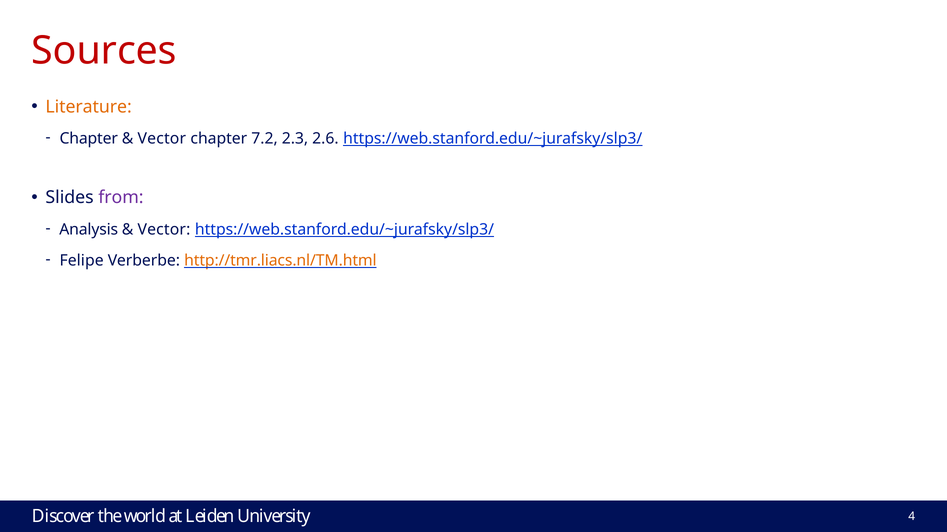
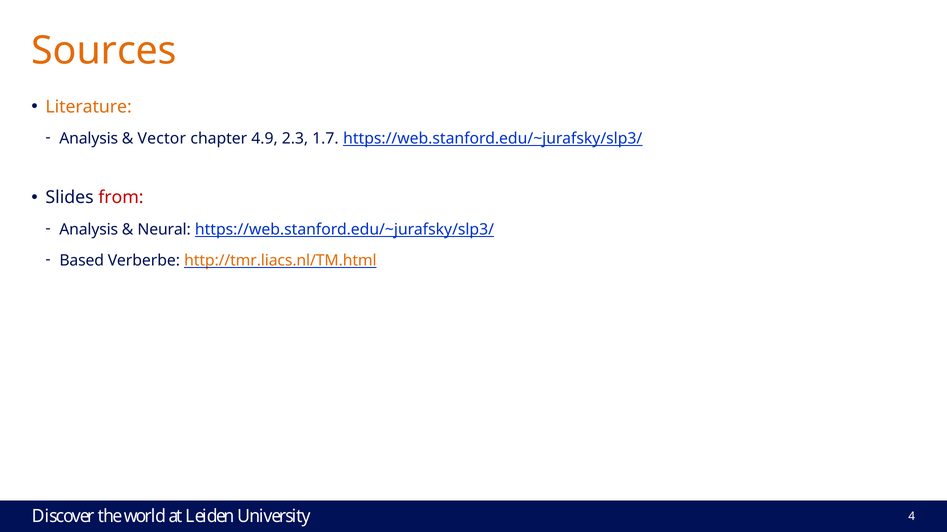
Sources colour: red -> orange (104, 51)
Chapter: Chapter -> Analysis (89, 139)
7.2: 7.2 -> 4.9 (265, 139)
2.6: 2.6 -> 1.7 (325, 139)
from colour: purple -> red (121, 198)
Vector: Vector -> Neural (164, 230)
Felipe: Felipe -> Based (82, 261)
